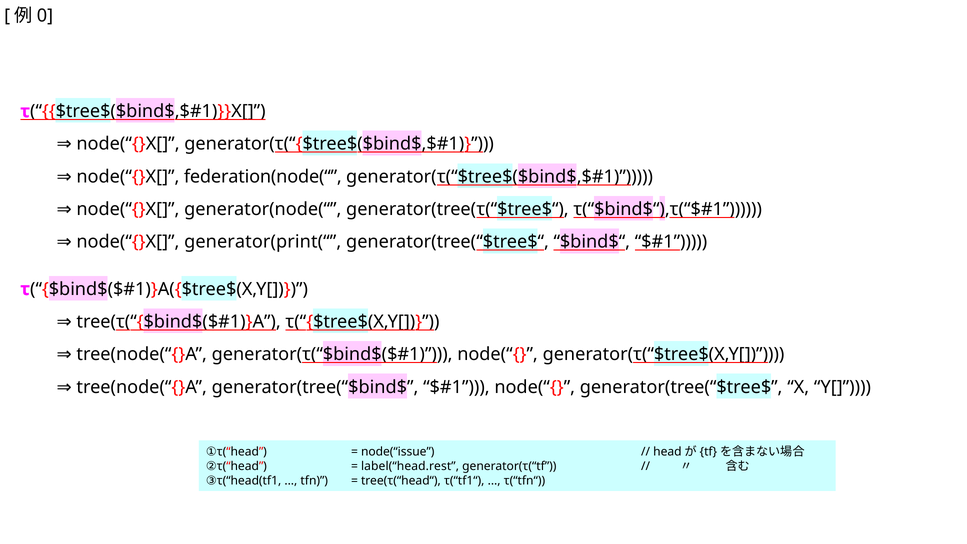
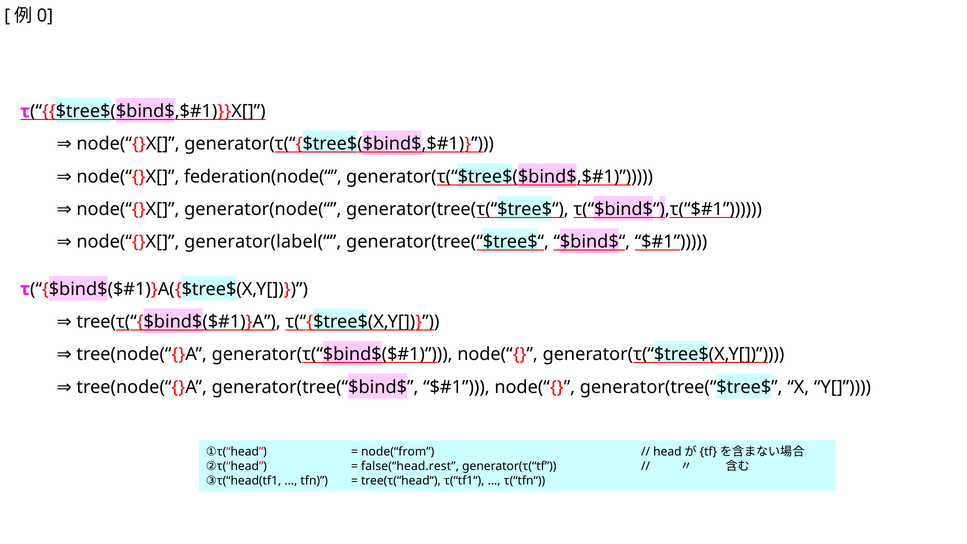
generator(print(“: generator(print(“ -> generator(label(“ (263, 242)
node(“issue: node(“issue -> node(“from (398, 452)
label(“head.rest: label(“head.rest -> false(“head.rest (410, 466)
